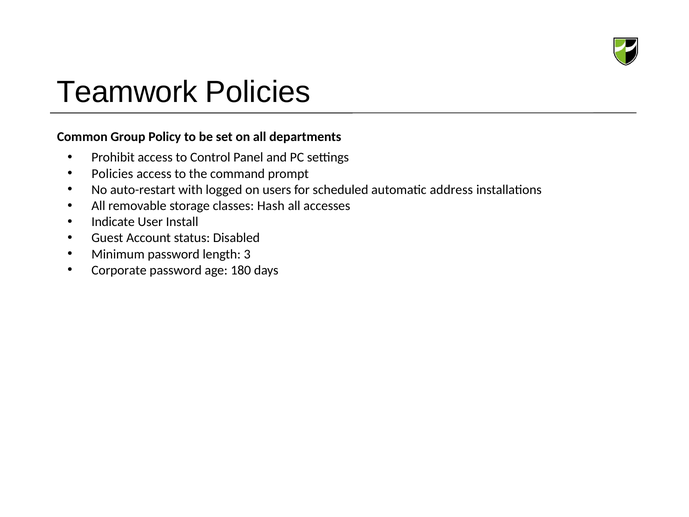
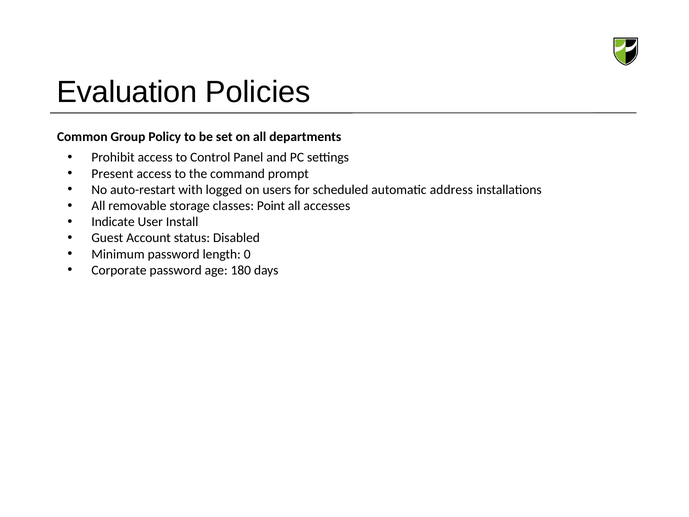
Teamwork: Teamwork -> Evaluation (127, 92)
Policies: Policies -> Present (112, 174)
Hash: Hash -> Point (271, 206)
3: 3 -> 0 (247, 254)
